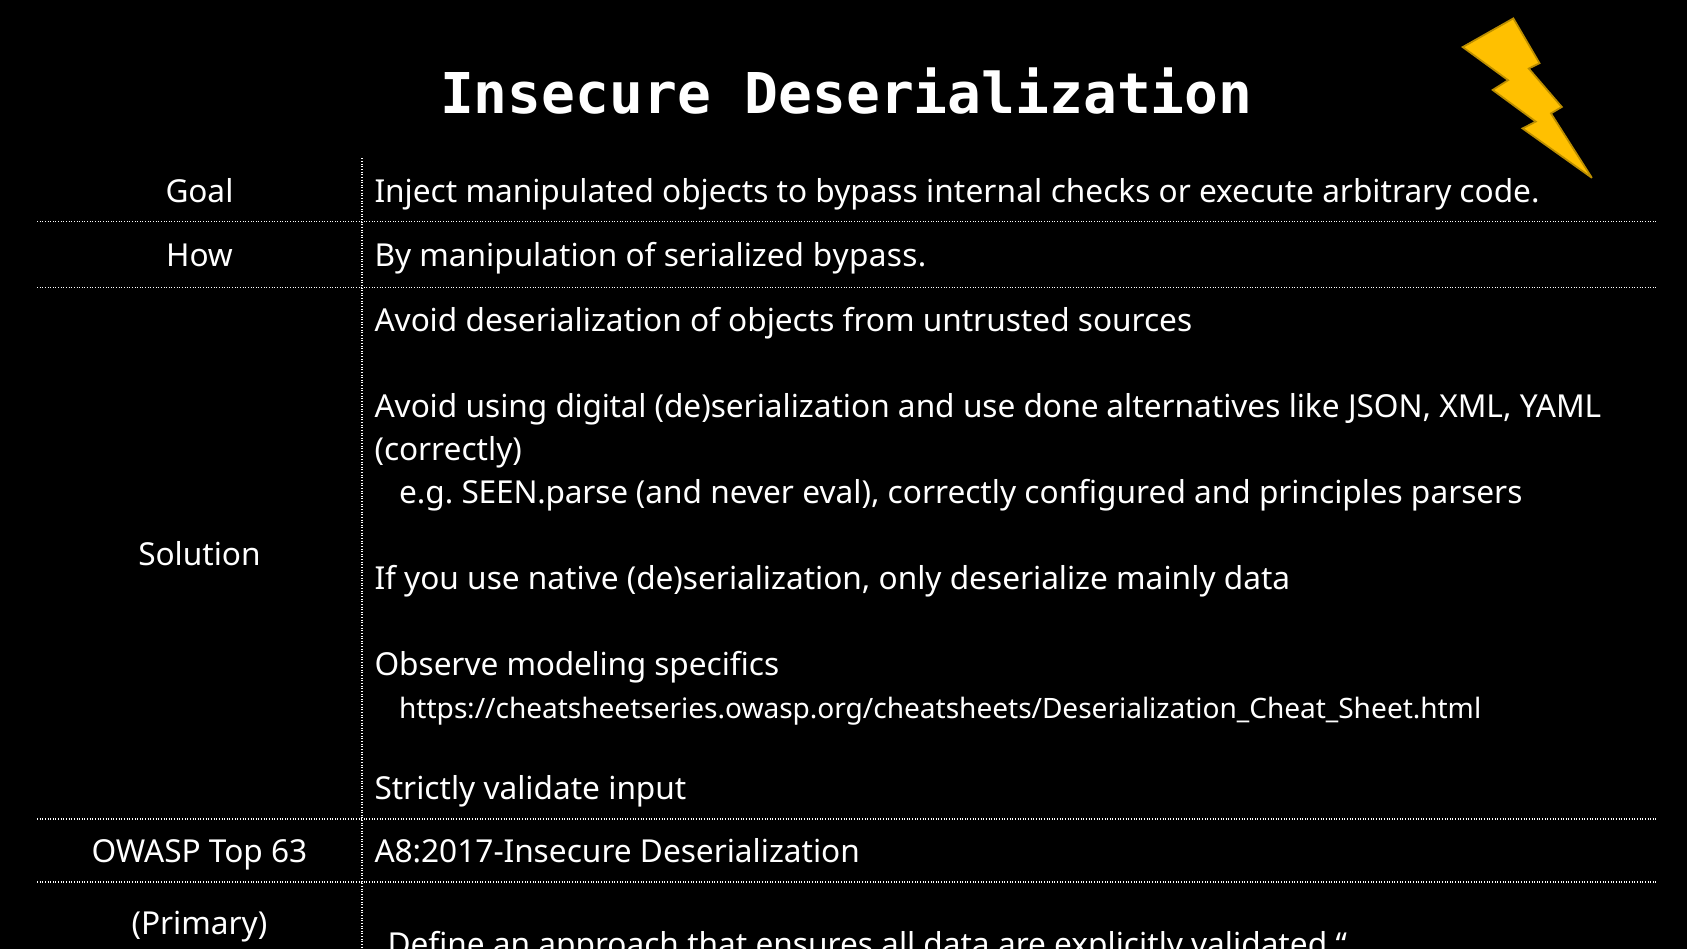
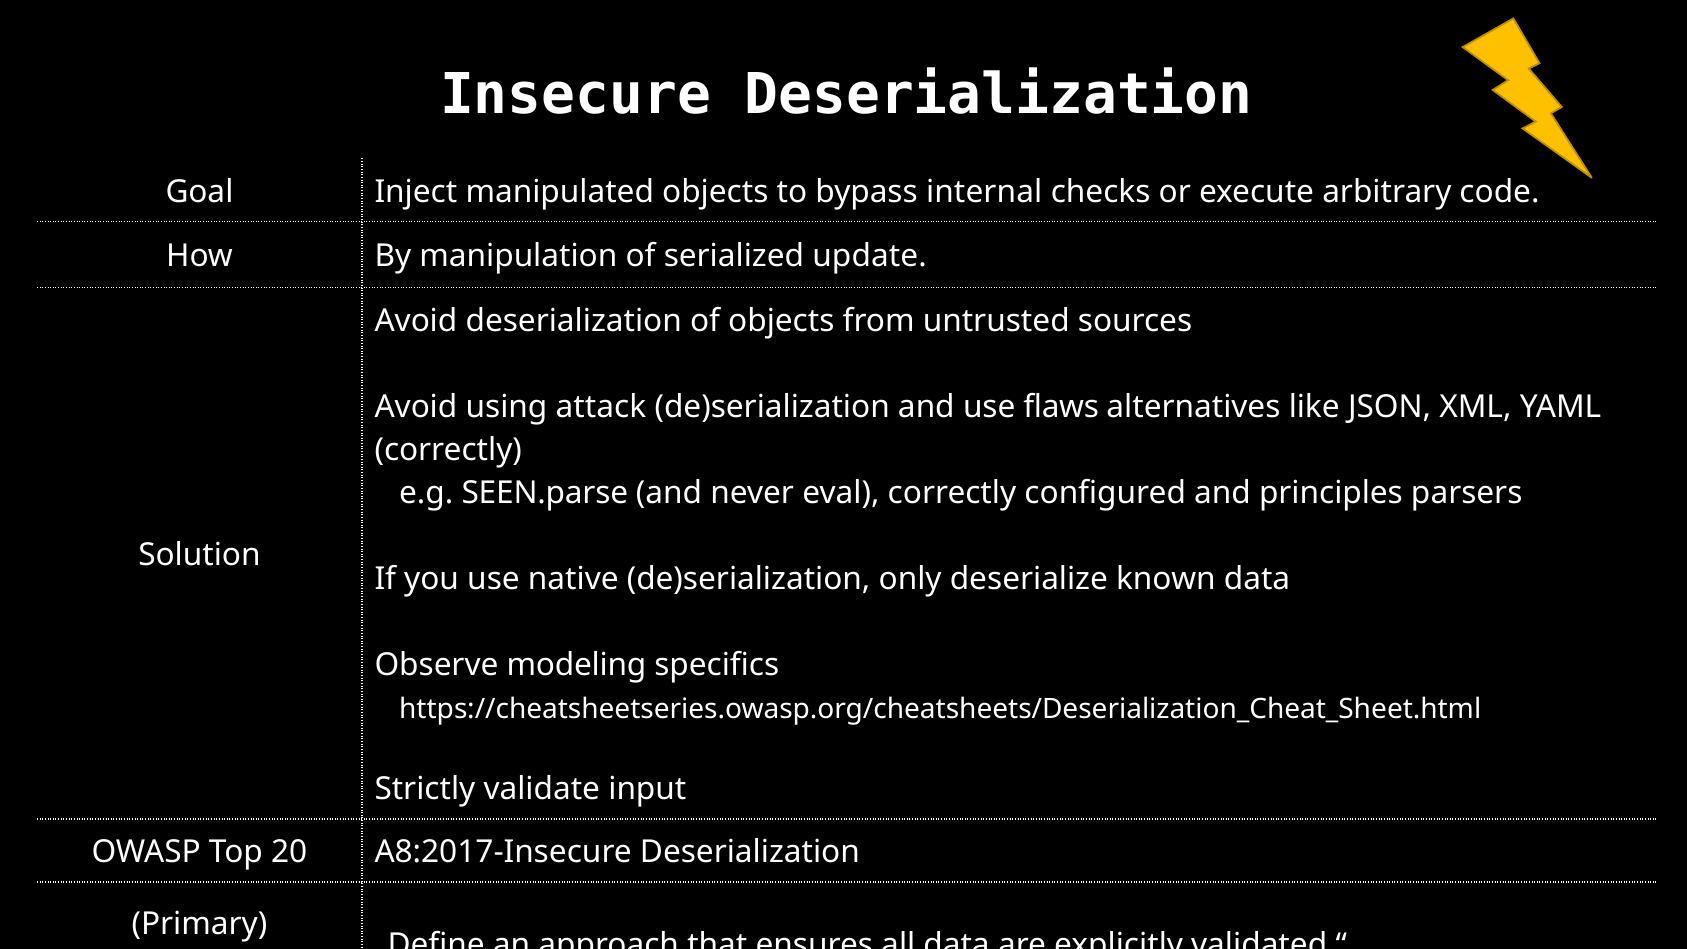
serialized bypass: bypass -> update (870, 256)
digital: digital -> attack (601, 407)
done: done -> flaws (1061, 407)
mainly: mainly -> known (1166, 579)
63: 63 -> 20 (289, 852)
